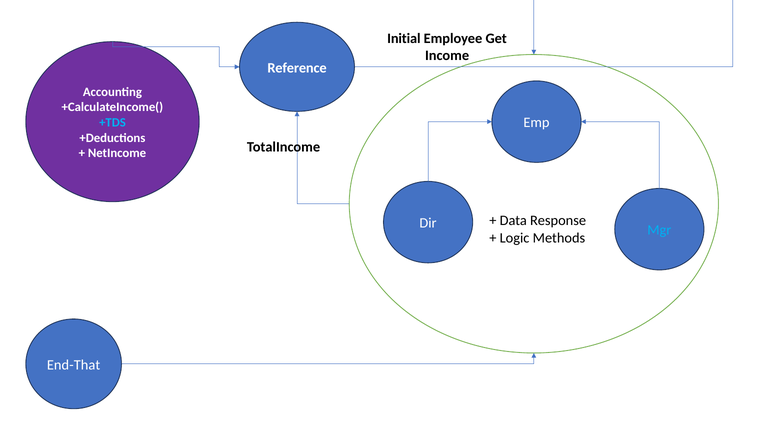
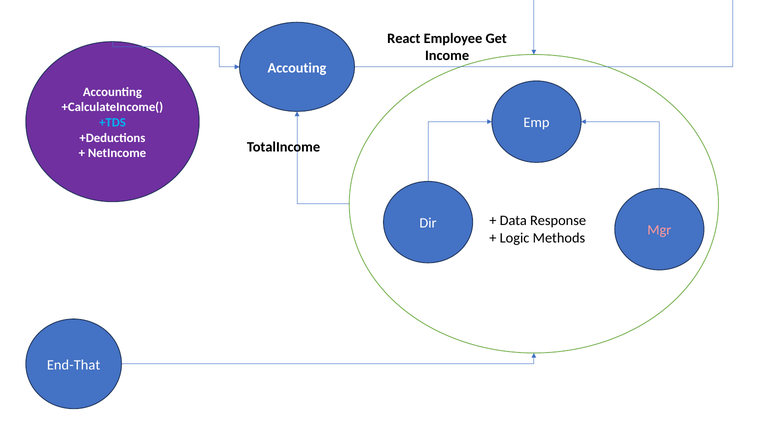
Initial: Initial -> React (404, 38)
Reference: Reference -> Accouting (297, 68)
Mgr colour: light blue -> pink (659, 230)
